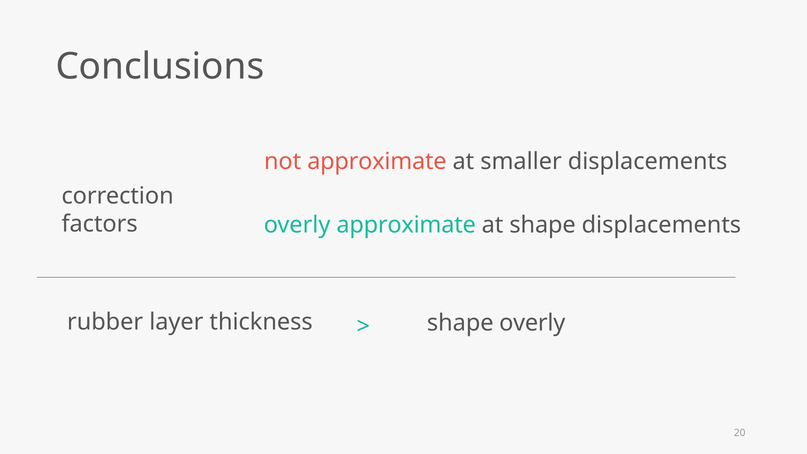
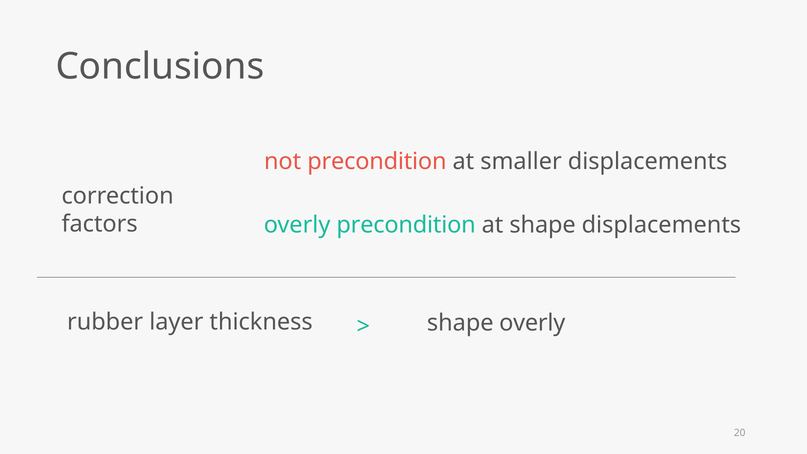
not approximate: approximate -> precondition (377, 161)
overly approximate: approximate -> precondition (406, 225)
